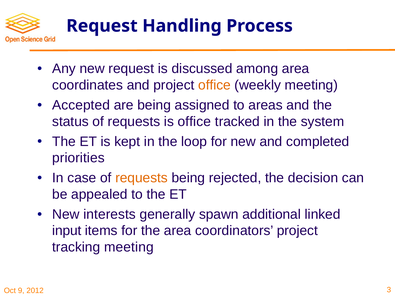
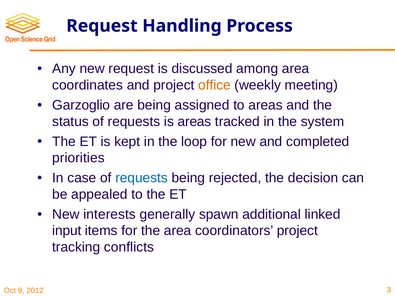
Accepted: Accepted -> Garzoglio (81, 105)
is office: office -> areas (194, 122)
requests colour: orange -> blue (142, 178)
tracking meeting: meeting -> conflicts (129, 247)
